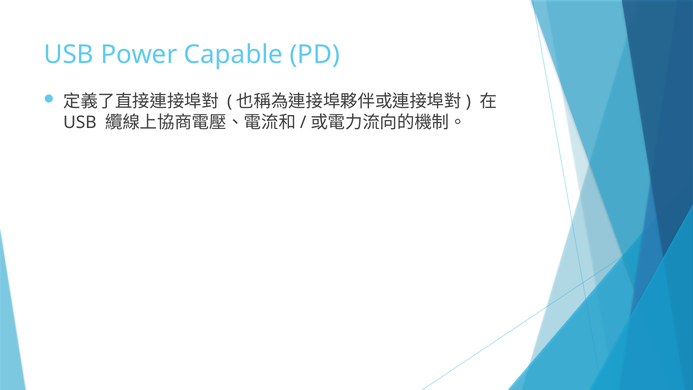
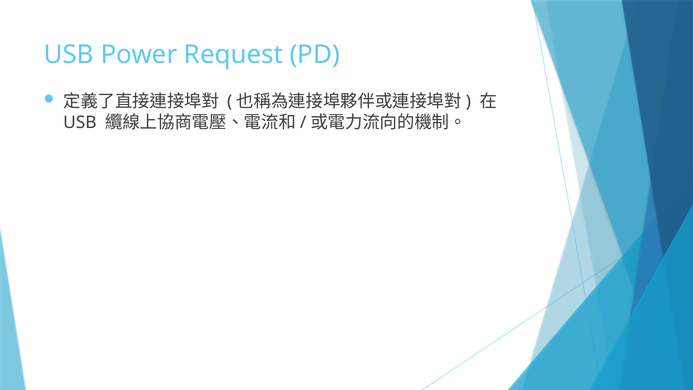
Capable: Capable -> Request (233, 55)
